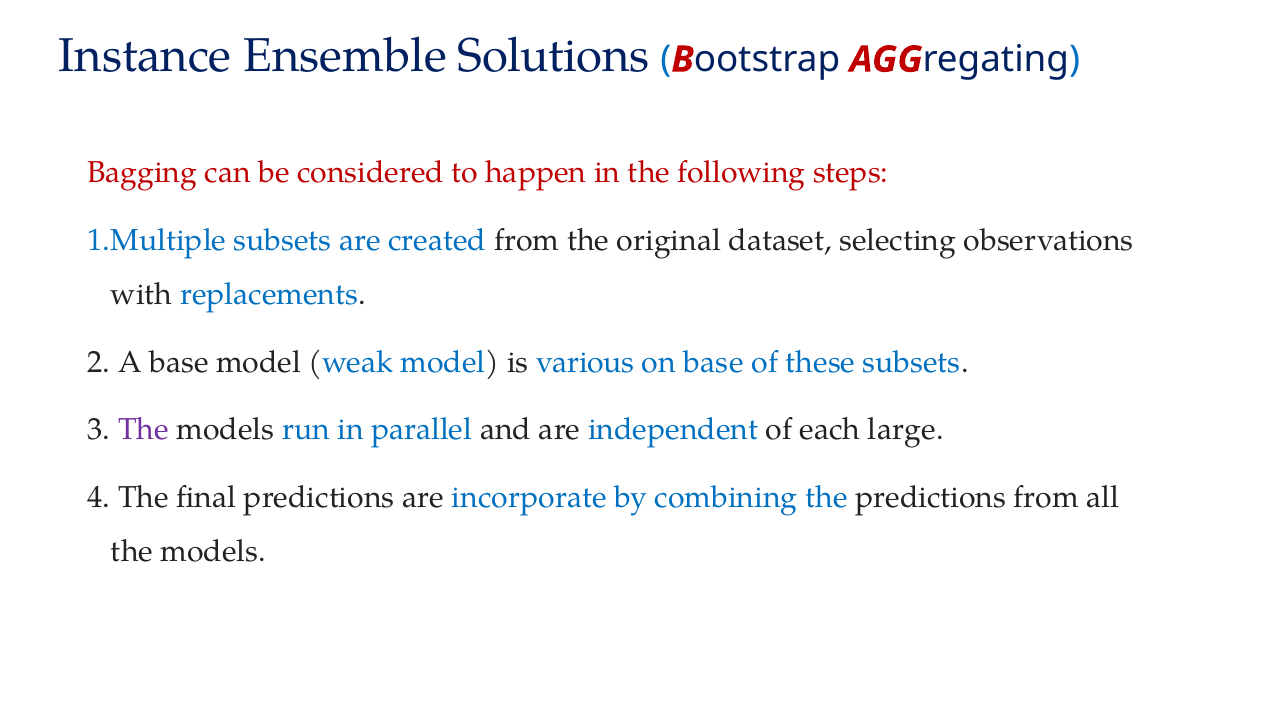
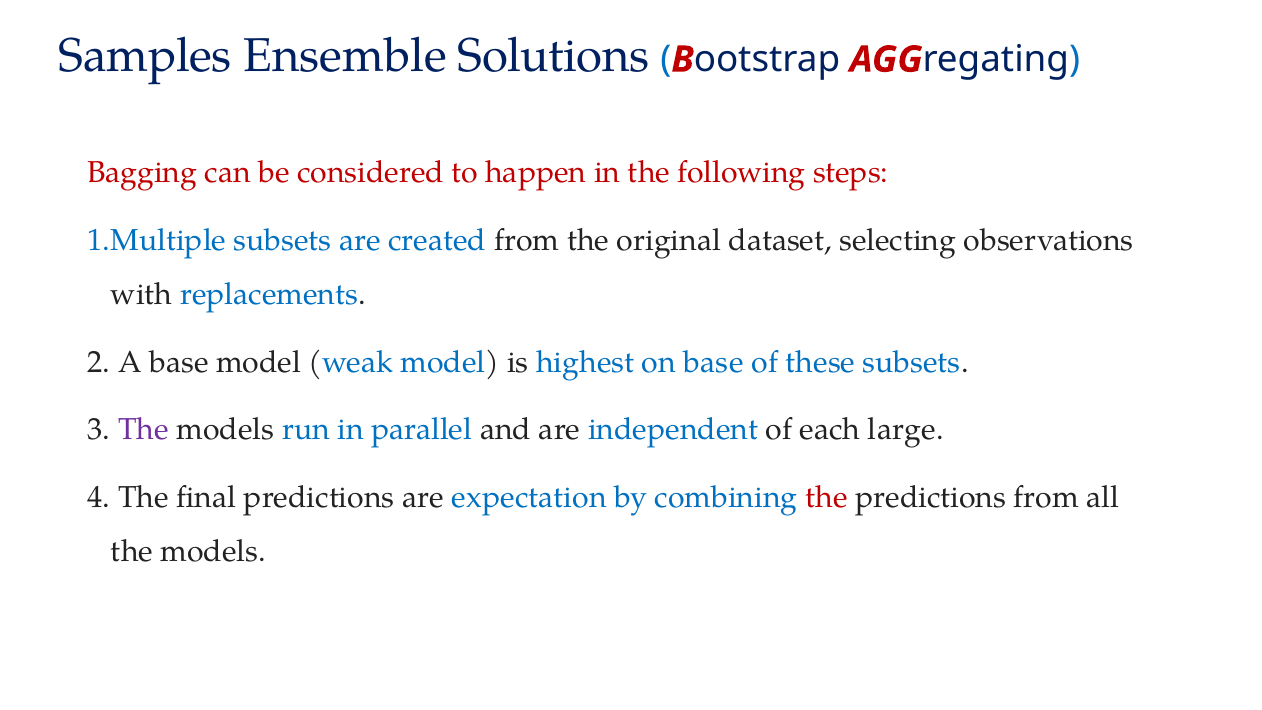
Instance: Instance -> Samples (145, 56)
various: various -> highest (585, 362)
incorporate: incorporate -> expectation (529, 497)
the colour: blue -> red (827, 497)
